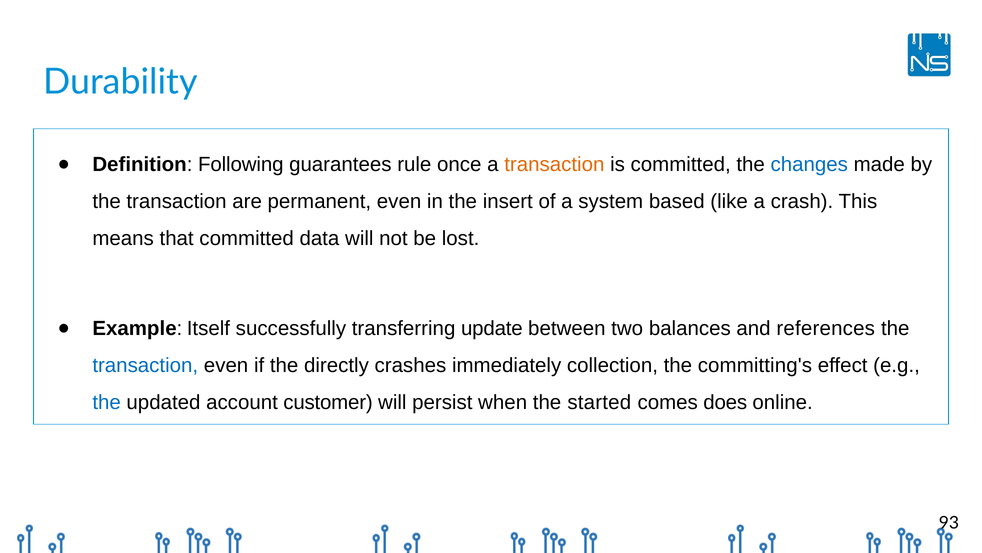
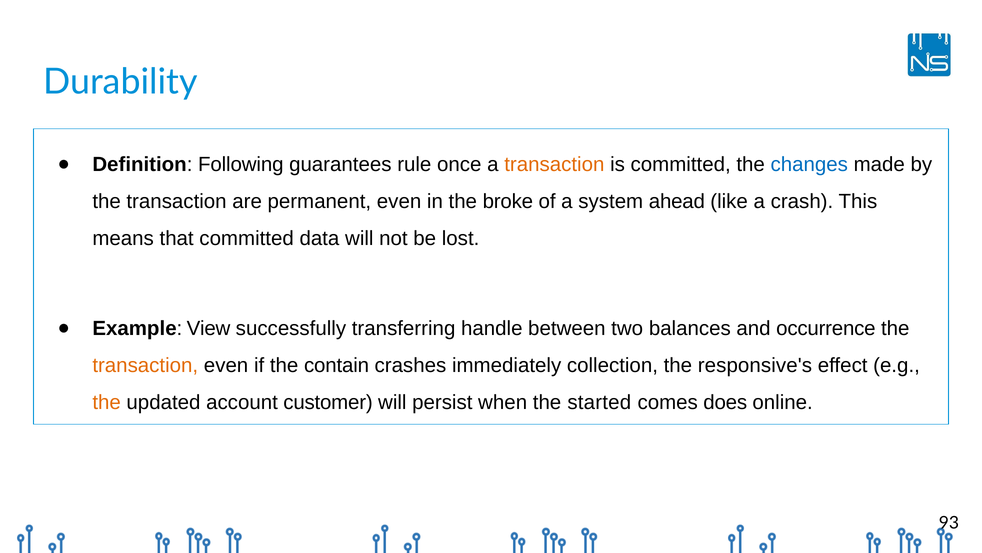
insert: insert -> broke (508, 201)
based: based -> ahead (677, 201)
Itself: Itself -> View (208, 328)
update: update -> handle (492, 328)
references: references -> occurrence (826, 328)
transaction colour: blue -> orange (145, 365)
directly: directly -> contain (337, 365)
committing's: committing's -> responsive's (755, 365)
the colour: blue -> orange (107, 402)
